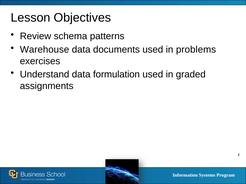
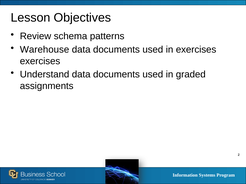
in problems: problems -> exercises (196, 50)
Understand data formulation: formulation -> documents (116, 75)
